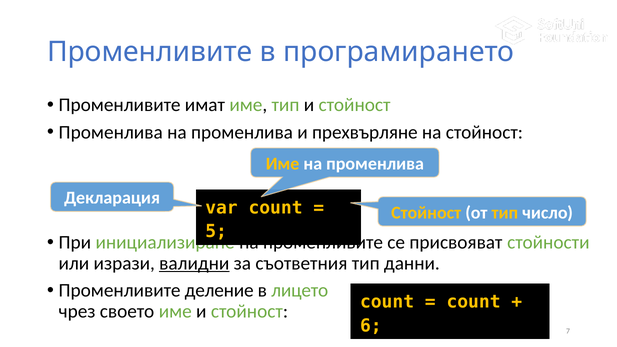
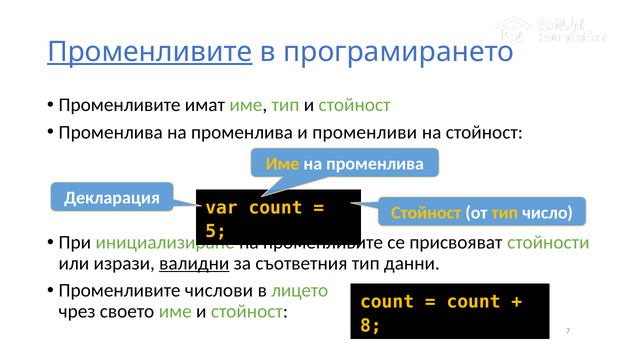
Променливите underline: none -> present (150, 52)
прехвърляне: прехвърляне -> променливи (365, 132)
деление: деление -> числови (219, 291)
6: 6 -> 8 (371, 326)
